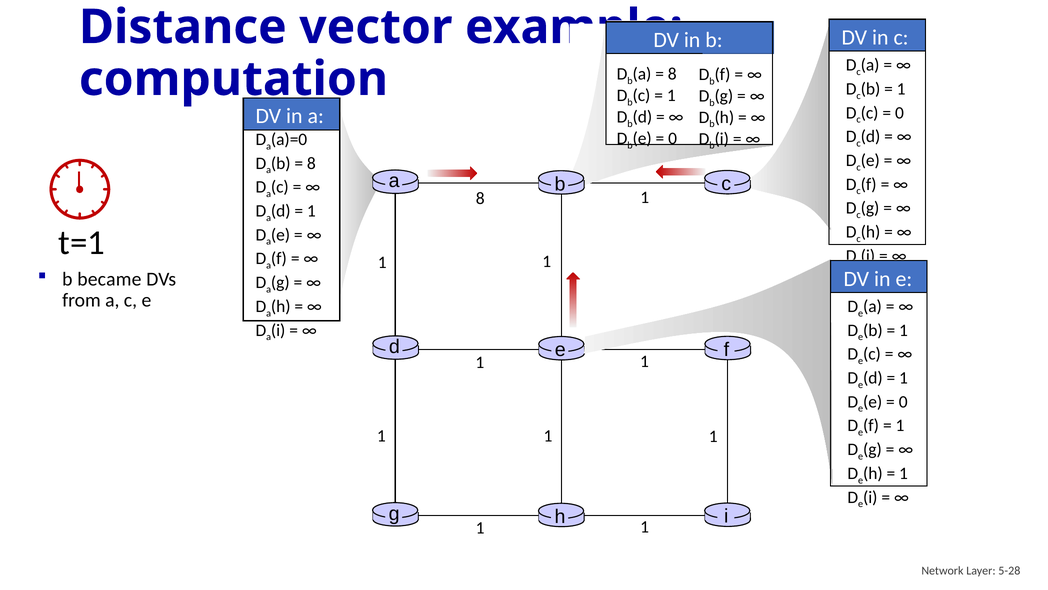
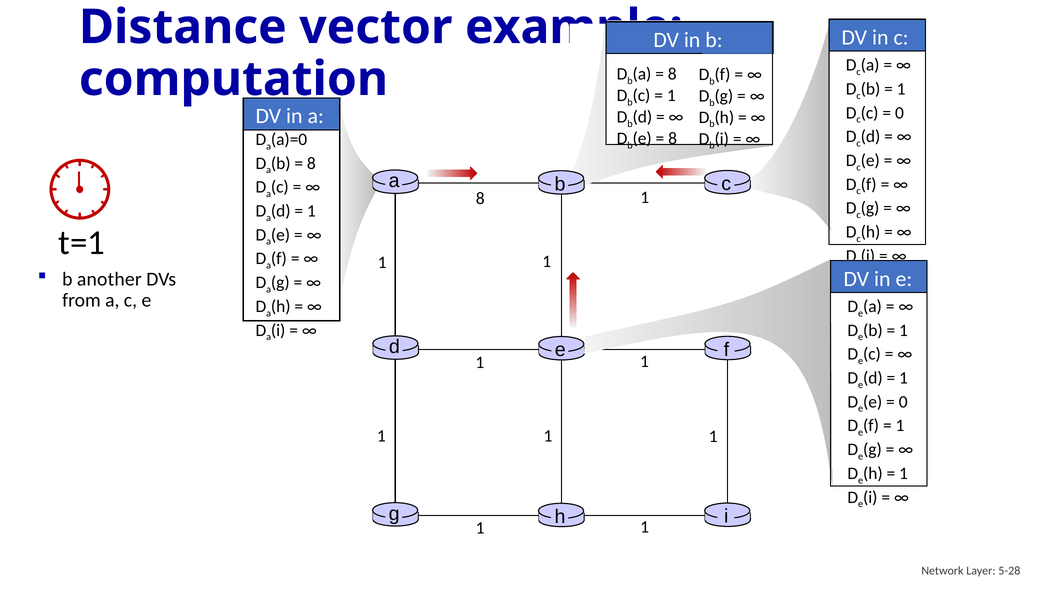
0: 0 -> 8 (673, 138)
became: became -> another (109, 279)
